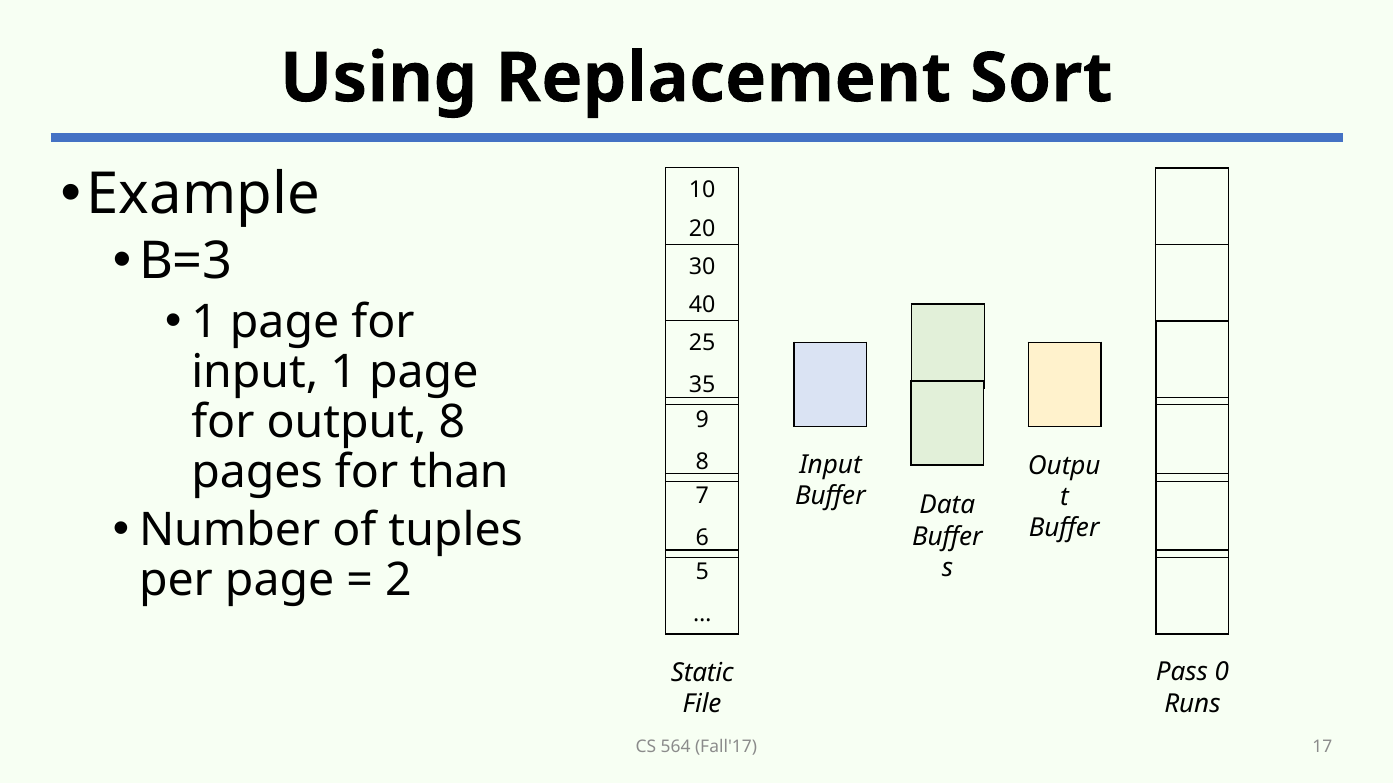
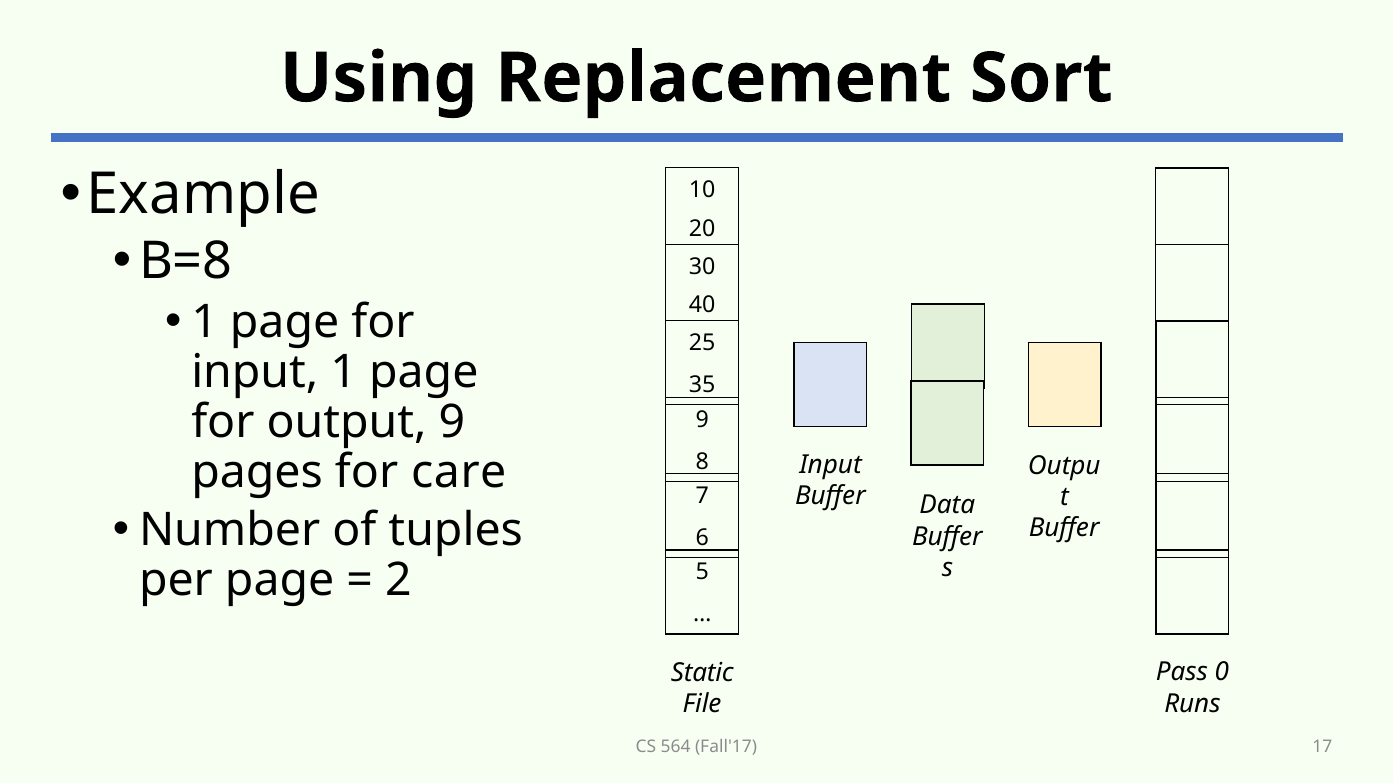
B=3: B=3 -> B=8 (186, 262)
output 8: 8 -> 9 (452, 423)
than: than -> care (459, 473)
